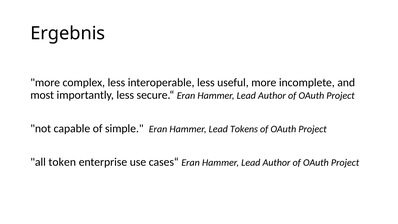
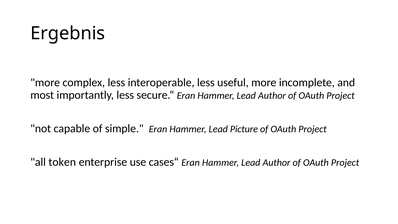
Tokens: Tokens -> Picture (244, 129)
